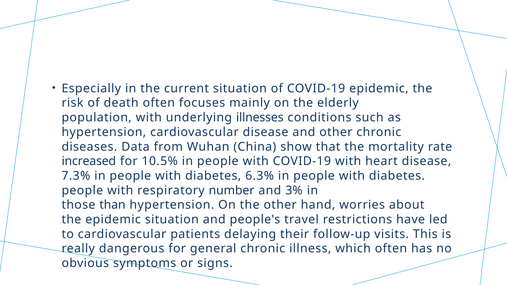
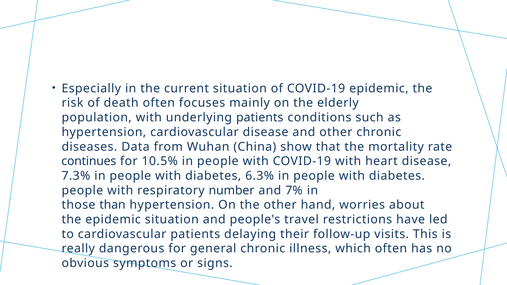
underlying illnesses: illnesses -> patients (260, 118)
increased: increased -> continues (89, 161)
3%: 3% -> 7% (294, 190)
